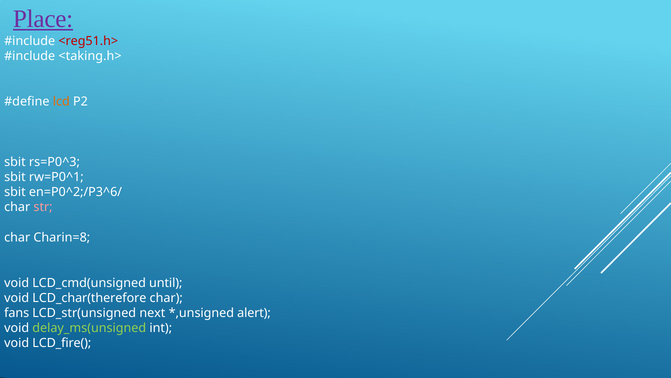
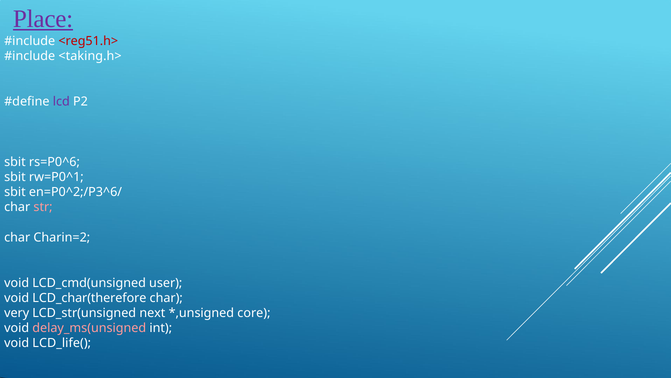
lcd colour: orange -> purple (61, 101)
rs=P0^3: rs=P0^3 -> rs=P0^6 (54, 162)
Charin=8: Charin=8 -> Charin=2 (62, 237)
until: until -> user (166, 282)
fans: fans -> very (17, 313)
alert: alert -> core (254, 313)
delay_ms(unsigned colour: light green -> pink (89, 328)
LCD_fire(: LCD_fire( -> LCD_life( (62, 343)
